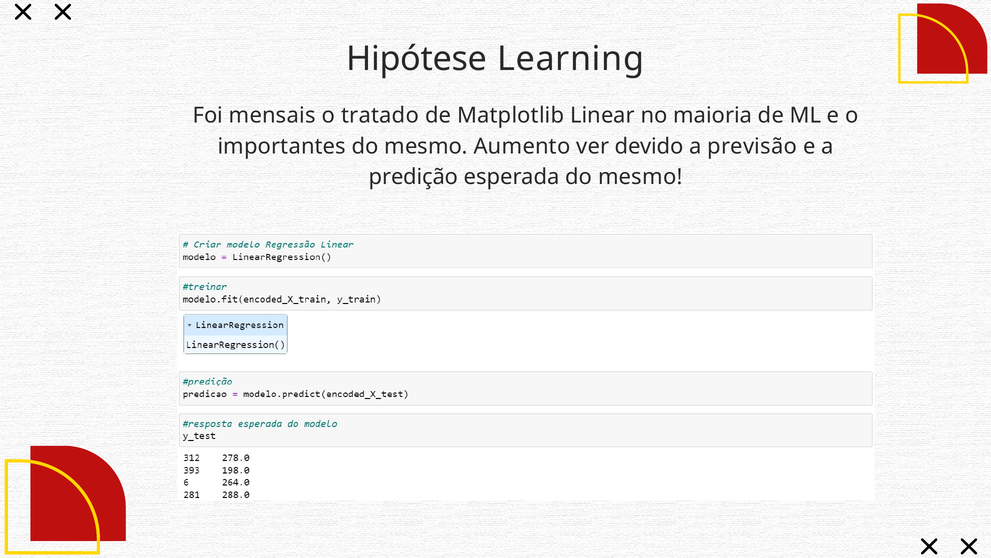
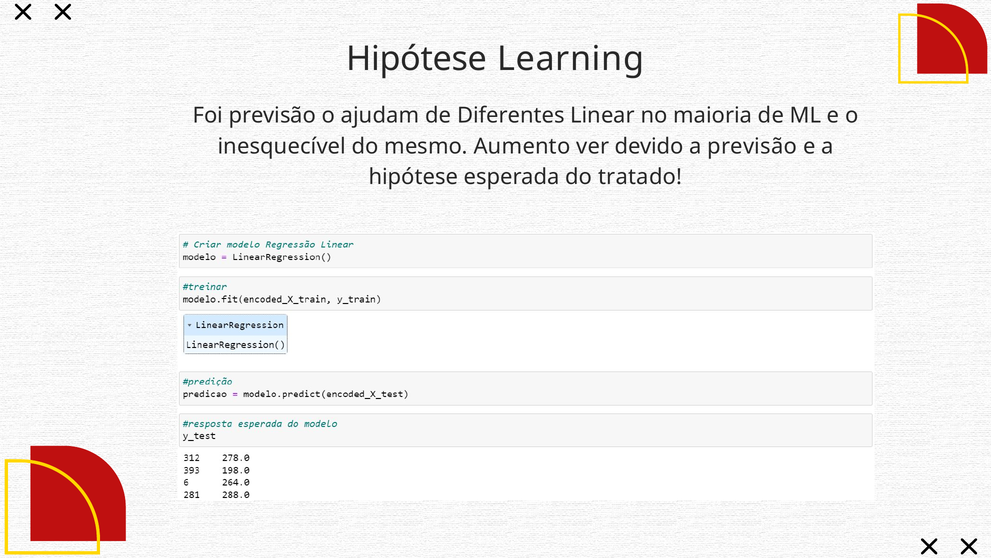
Foi mensais: mensais -> previsão (272, 115)
tratado: tratado -> ajudam (380, 115)
Matplotlib: Matplotlib -> Diferentes (511, 115)
importantes: importantes -> inesquecível (282, 146)
predição: predição -> hipótese (413, 177)
esperada do mesmo: mesmo -> tratado (640, 177)
